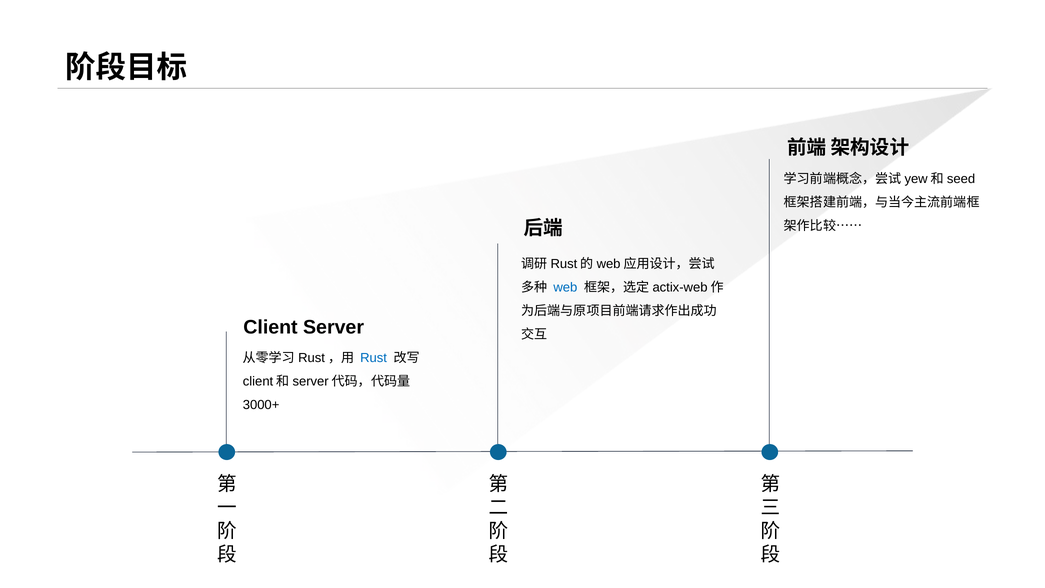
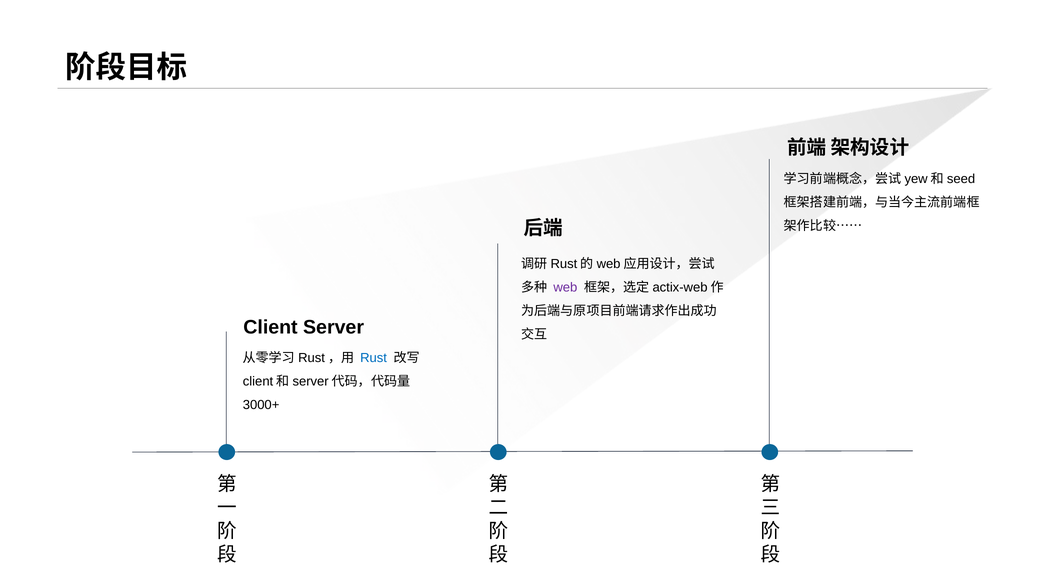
web colour: blue -> purple (565, 287)
